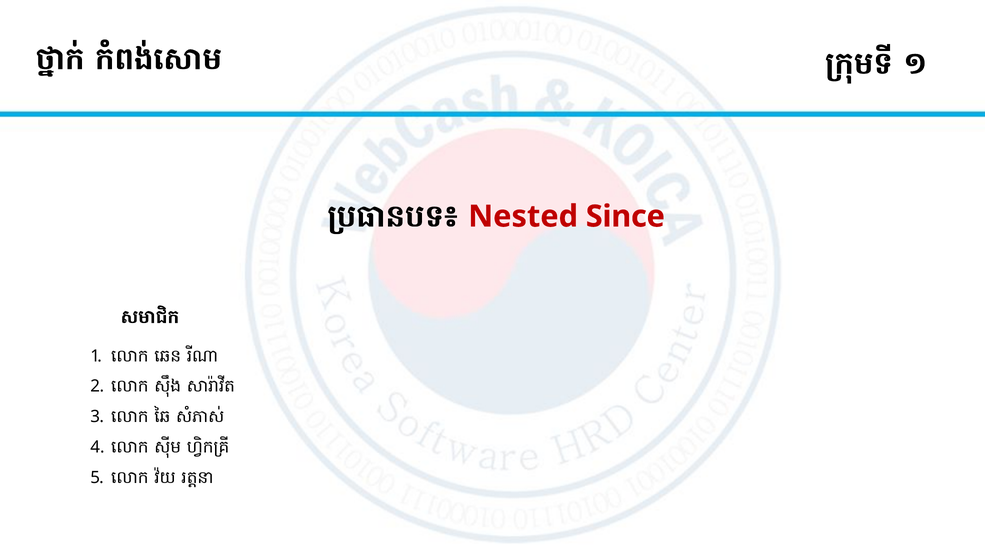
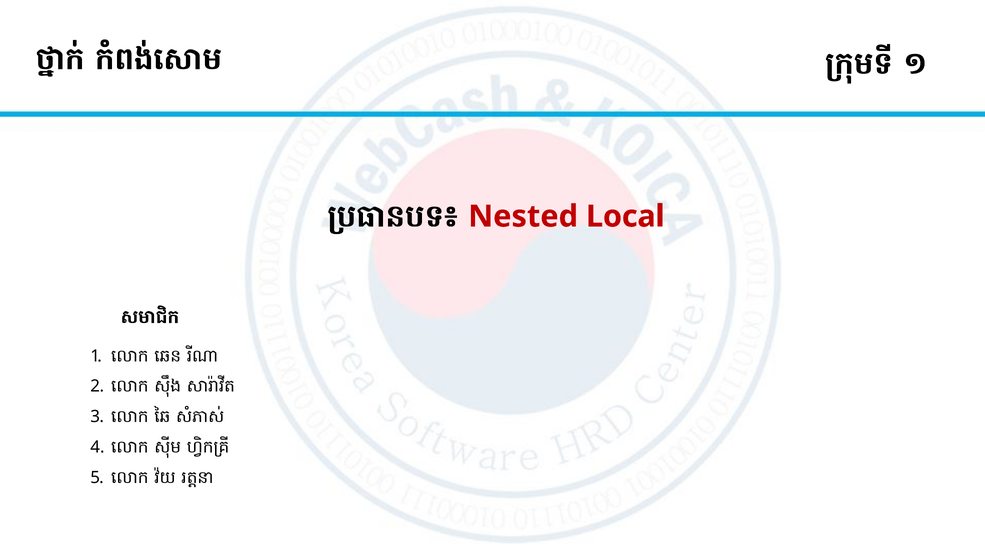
Since: Since -> Local (625, 216)
